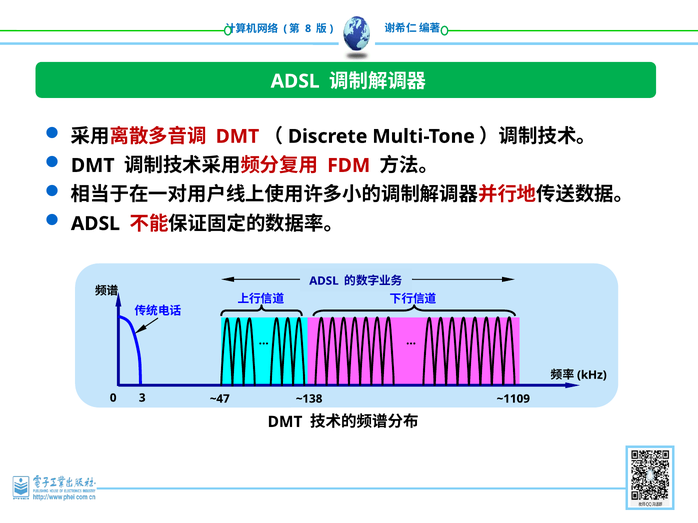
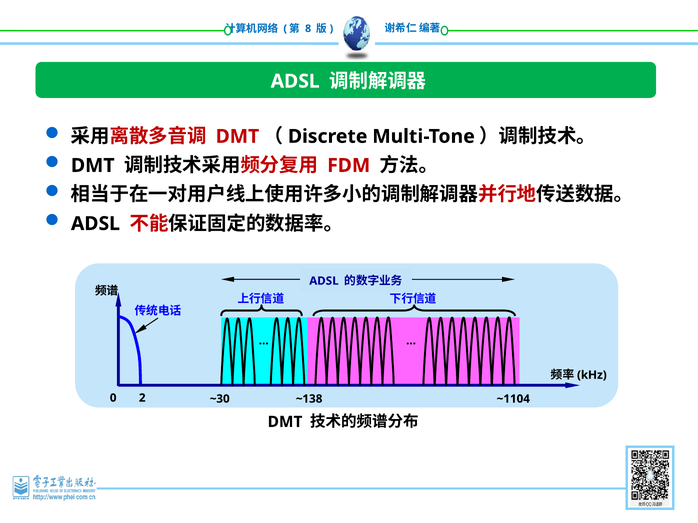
3: 3 -> 2 (142, 398)
~47: ~47 -> ~30 (220, 399)
~1109: ~1109 -> ~1104 (513, 399)
